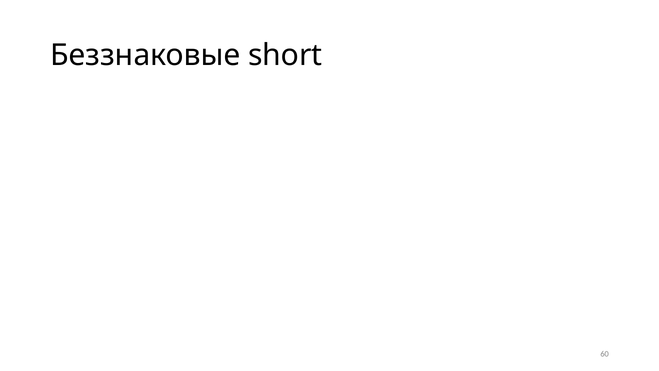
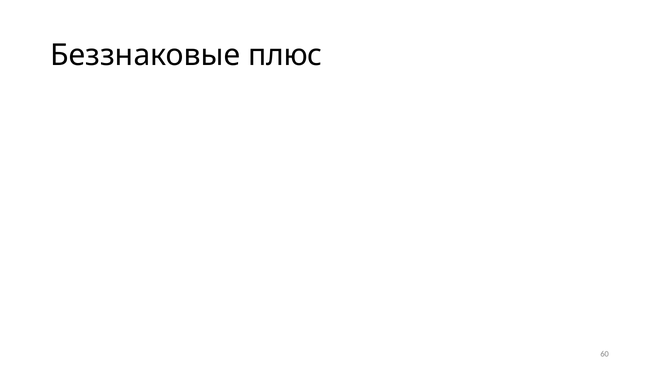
Беззнаковые short: short -> плюс (285, 55)
